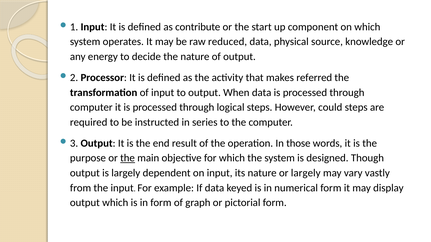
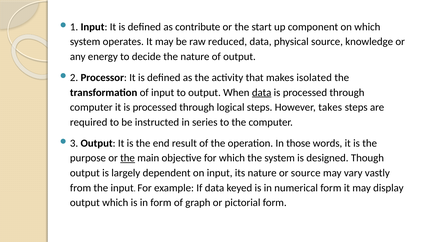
referred: referred -> isolated (314, 78)
data underline: none -> present (262, 93)
could: could -> takes (330, 108)
or largely: largely -> source (306, 173)
